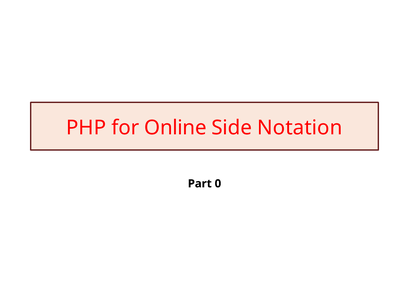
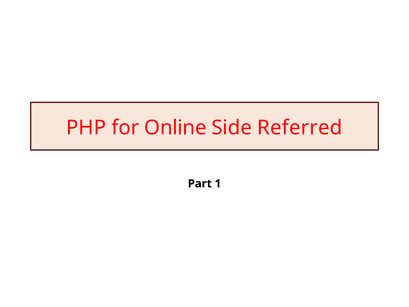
Notation: Notation -> Referred (300, 128)
0: 0 -> 1 (218, 183)
